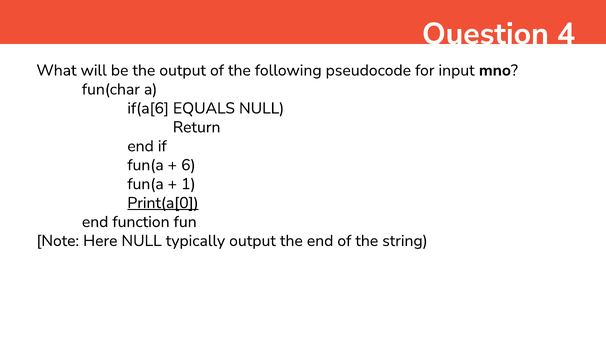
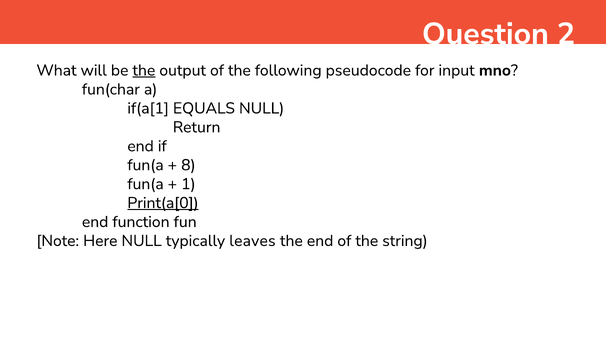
4: 4 -> 2 (566, 34)
the underline: none -> present (144, 70)
if(a[6: if(a[6 -> if(a[1 (148, 108)
6: 6 -> 8 (188, 165)
typically output: output -> leaves (252, 241)
